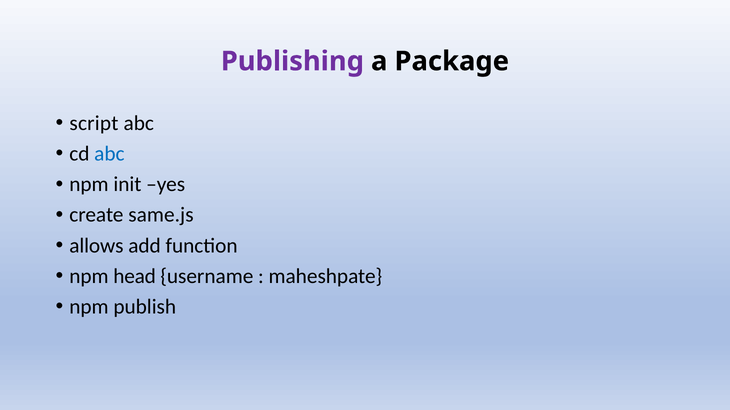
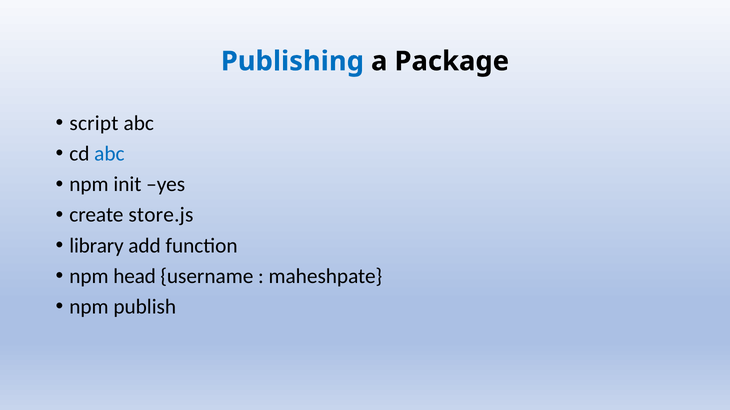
Publishing colour: purple -> blue (292, 61)
same.js: same.js -> store.js (161, 215)
allows: allows -> library (97, 246)
